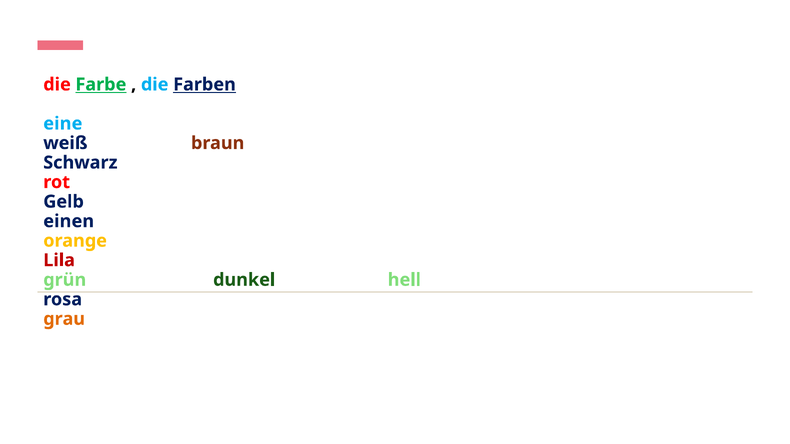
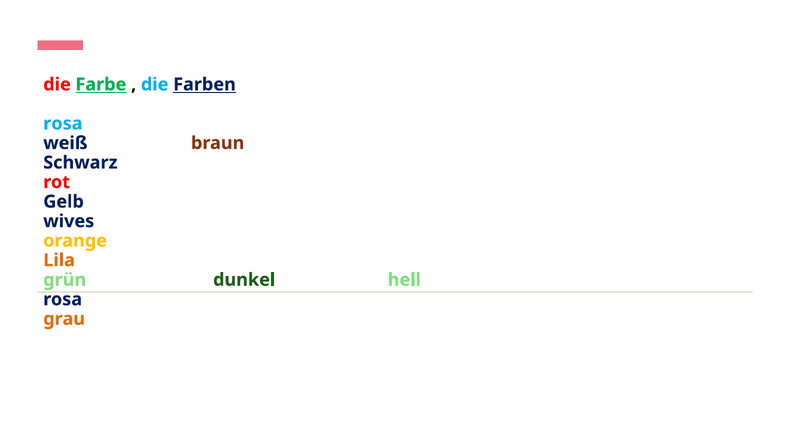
eine: eine -> rosa (63, 124)
einen: einen -> wives (69, 221)
Lila colour: red -> orange (59, 260)
